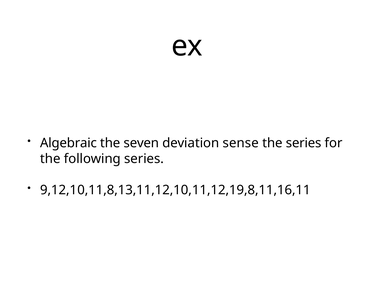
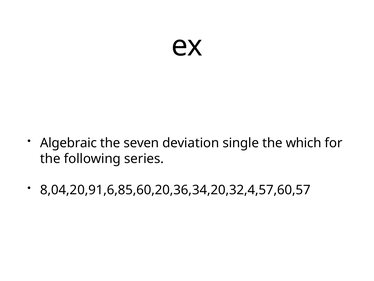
sense: sense -> single (241, 143)
the series: series -> which (304, 143)
9,12,10,11,8,13,11,12,10,11,12,19,8,11,16,11: 9,12,10,11,8,13,11,12,10,11,12,19,8,11,16,11 -> 8,04,20,91,6,85,60,20,36,34,20,32,4,57,60,57 (175, 190)
